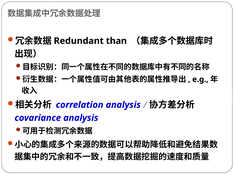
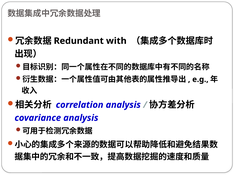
than: than -> with (116, 41)
